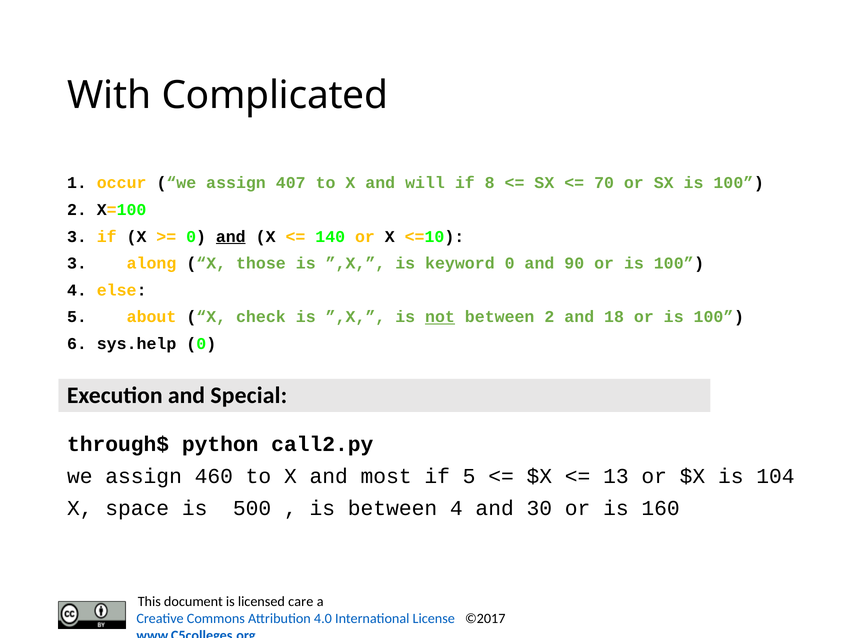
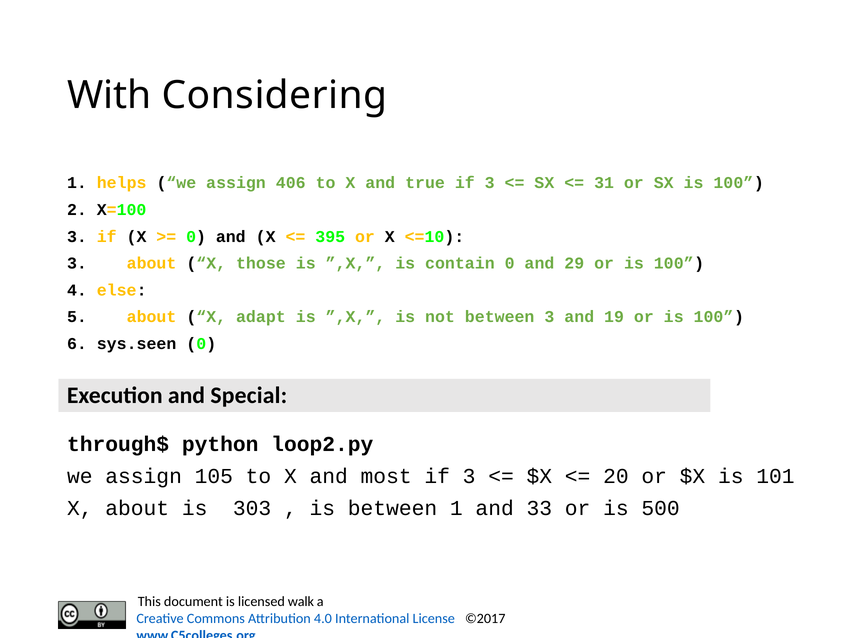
Complicated: Complicated -> Considering (275, 95)
occur: occur -> helps (122, 183)
407: 407 -> 406 (291, 183)
will: will -> true (425, 183)
8: 8 -> 3 (490, 183)
70: 70 -> 31 (604, 183)
and underline: present -> none (231, 237)
140: 140 -> 395 (330, 237)
3 along: along -> about (152, 263)
keyword: keyword -> contain (460, 263)
90: 90 -> 29 (574, 263)
check: check -> adapt (261, 317)
not underline: present -> none (440, 317)
between 2: 2 -> 3 (549, 317)
18: 18 -> 19 (614, 317)
sys.help: sys.help -> sys.seen (137, 344)
call2.py: call2.py -> loop2.py (322, 445)
460: 460 -> 105 (214, 476)
5: 5 -> 3 (469, 476)
13: 13 -> 20 (616, 476)
104: 104 -> 101 (775, 476)
X space: space -> about (137, 508)
500: 500 -> 303 (252, 508)
between 4: 4 -> 1 (456, 508)
30: 30 -> 33 (539, 508)
160: 160 -> 500 (661, 508)
care: care -> walk (301, 602)
